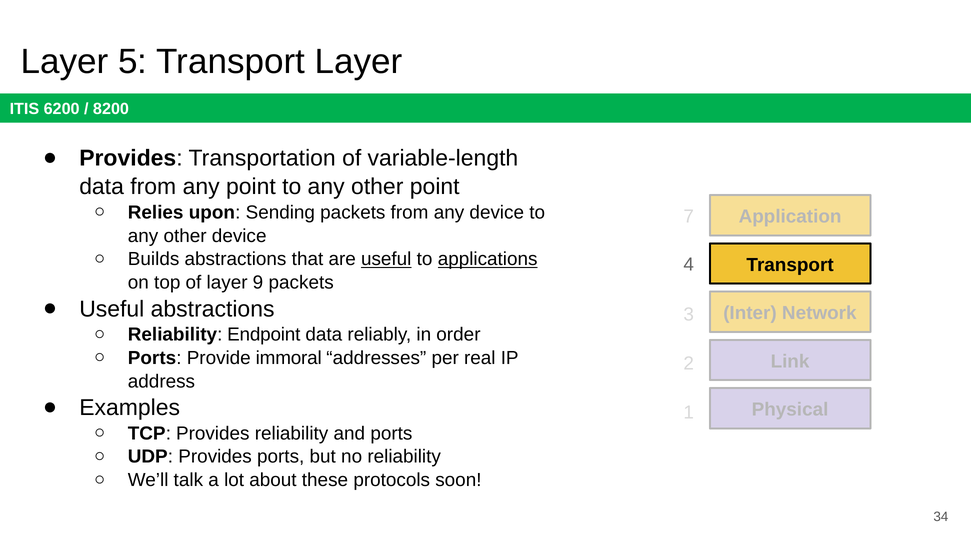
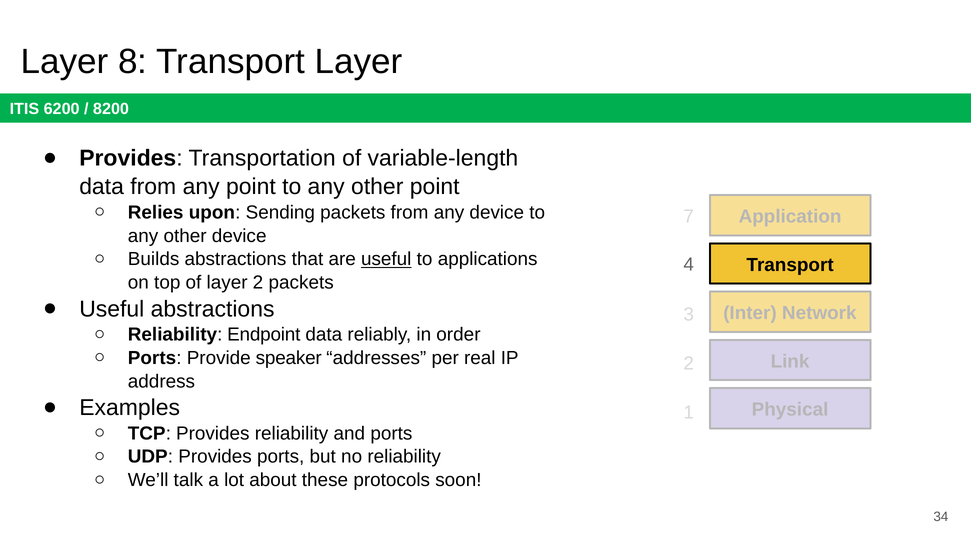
5: 5 -> 8 (133, 62)
applications underline: present -> none (488, 259)
layer 9: 9 -> 2 (258, 283)
immoral: immoral -> speaker (289, 358)
